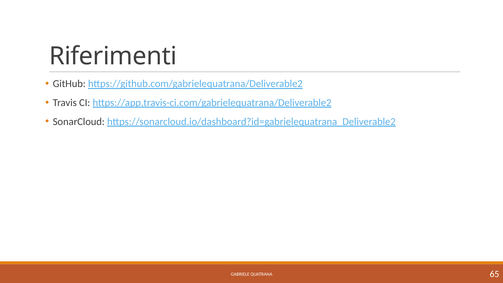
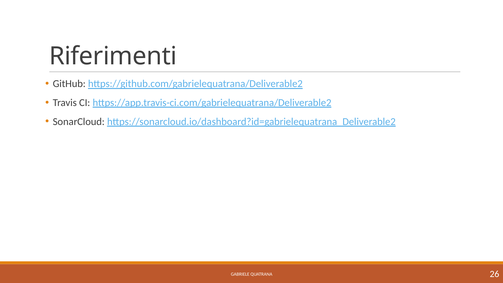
65: 65 -> 26 (494, 274)
